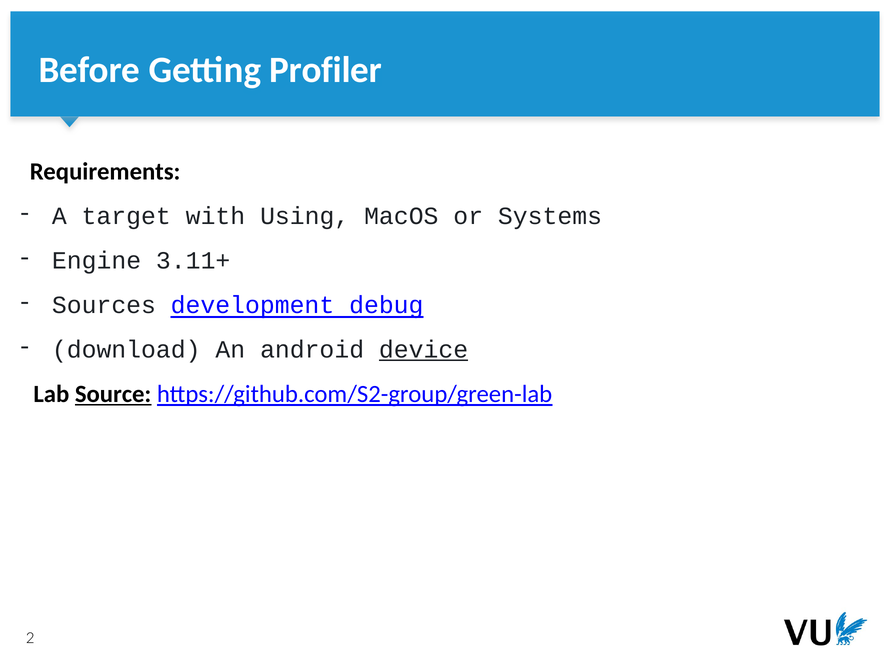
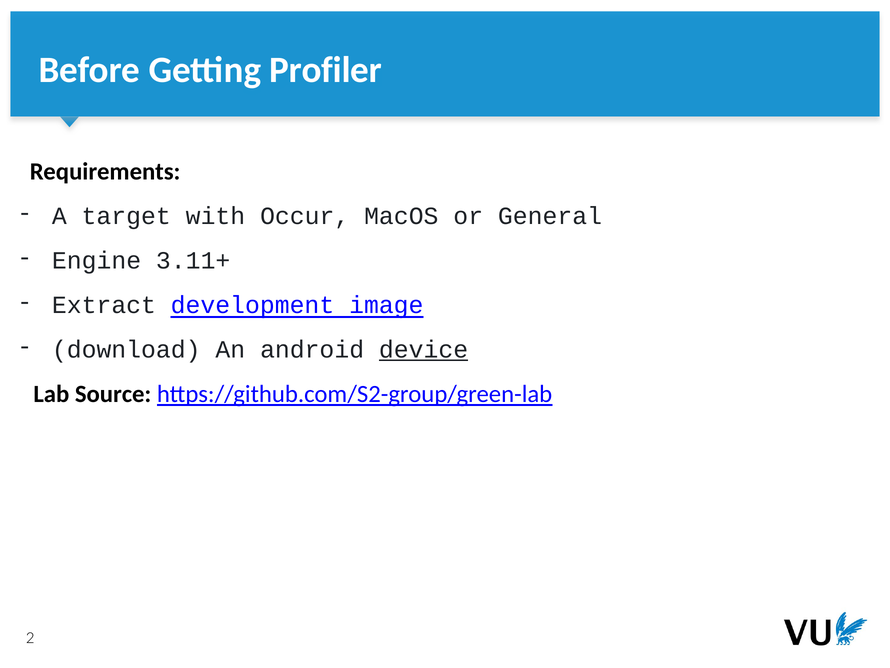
Using: Using -> Occur (305, 216)
Systems: Systems -> General (550, 216)
Sources: Sources -> Extract (104, 305)
debug: debug -> image (386, 305)
Source underline: present -> none (113, 394)
